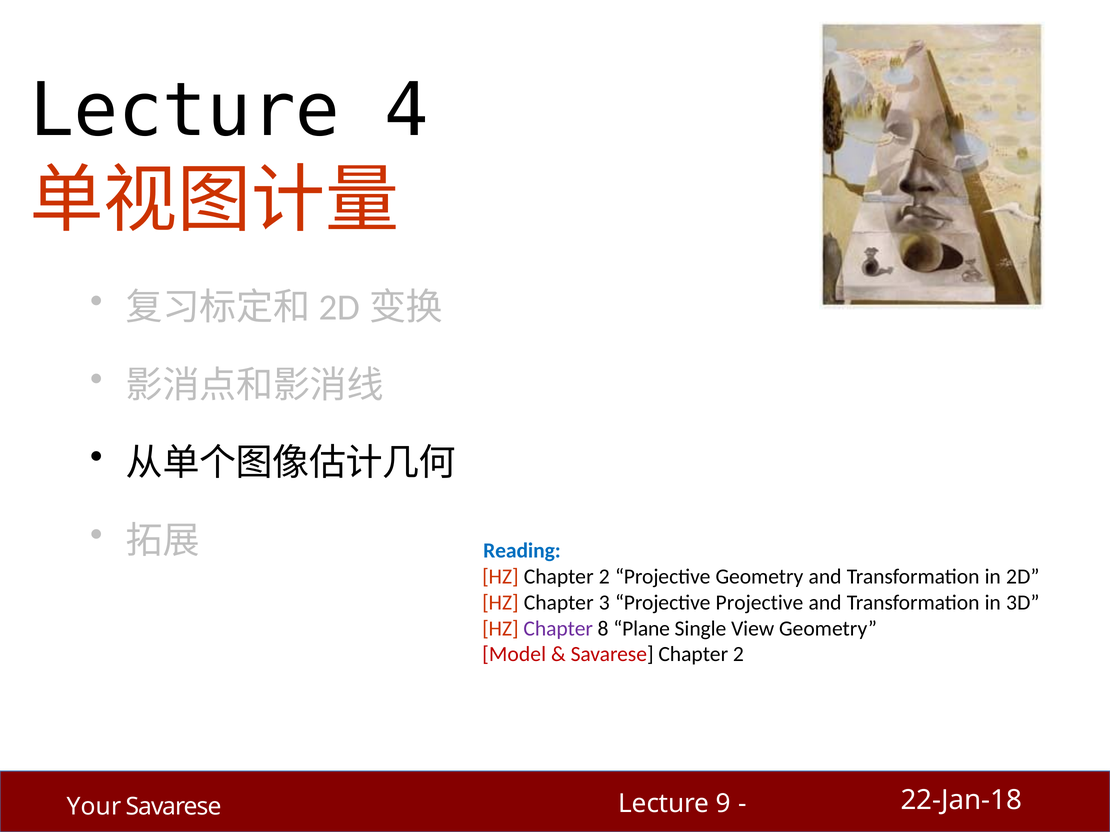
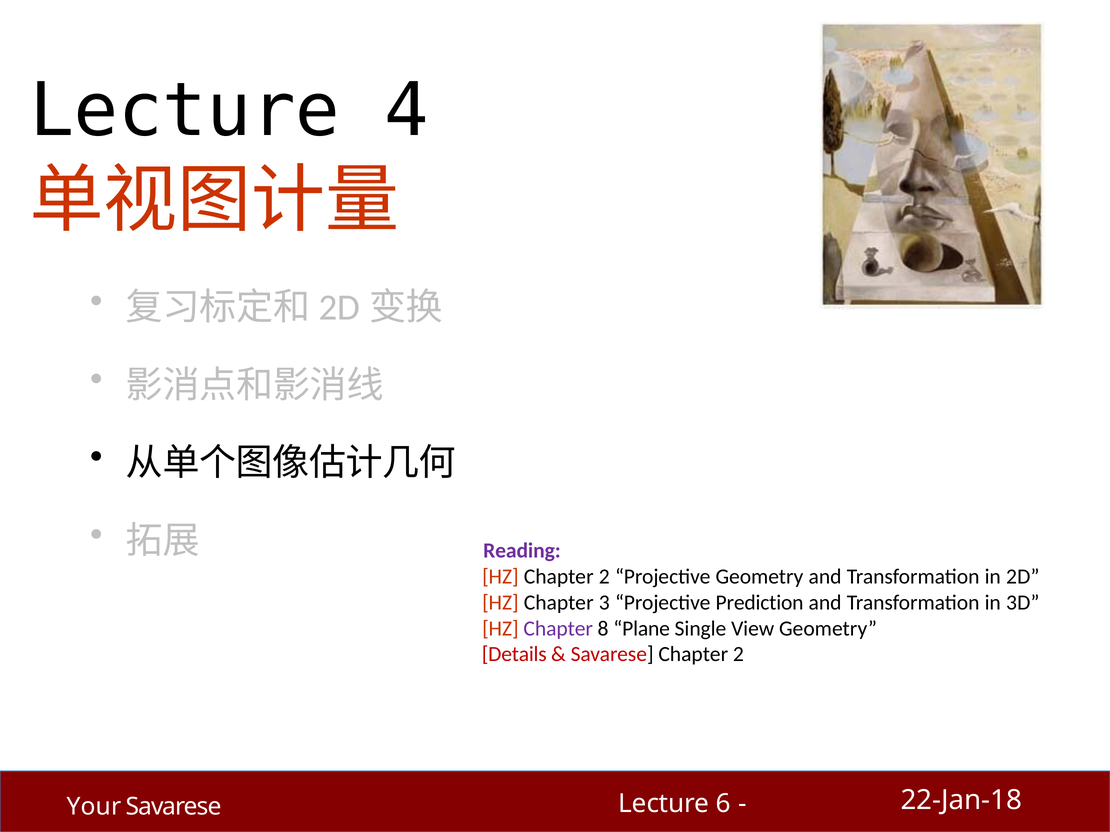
Reading colour: blue -> purple (522, 551)
Projective Projective: Projective -> Prediction (760, 603)
Model: Model -> Details (514, 654)
9: 9 -> 6 (723, 804)
